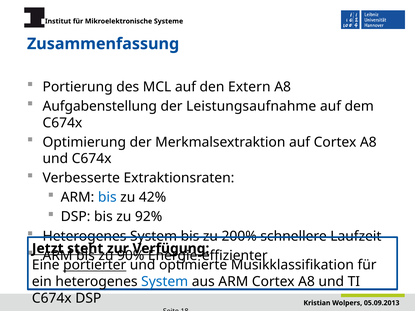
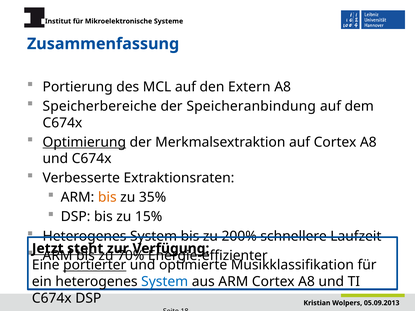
Aufgabenstellung: Aufgabenstellung -> Speicherbereiche (100, 106)
Leistungsaufnahme: Leistungsaufnahme -> Speicheranbindung (251, 106)
Optimierung underline: none -> present (84, 142)
bis colour: blue -> orange (107, 198)
42%: 42% -> 35% (153, 198)
92%: 92% -> 15% (149, 217)
90%: 90% -> 70% (131, 256)
